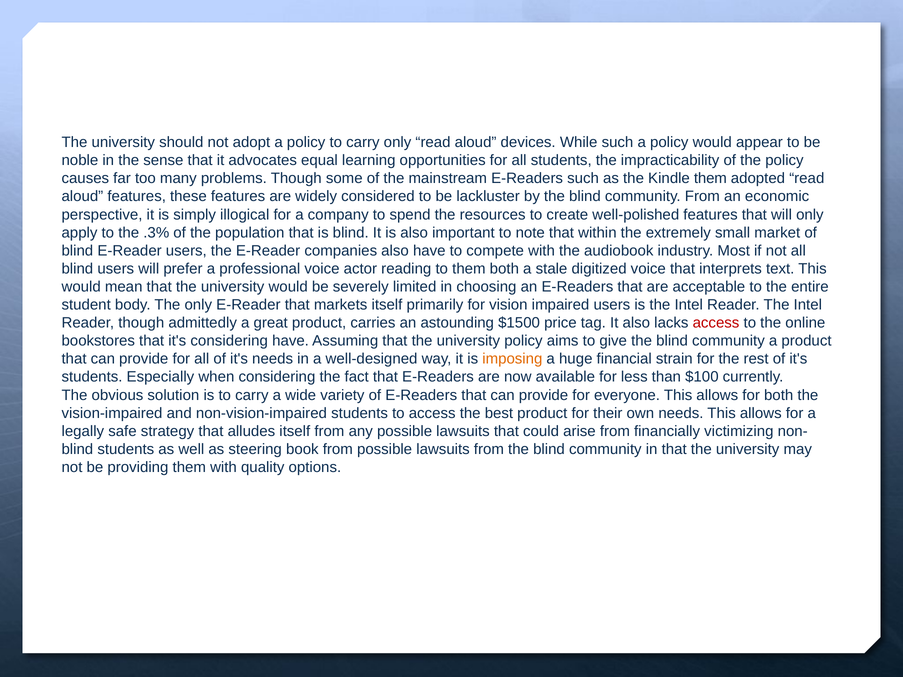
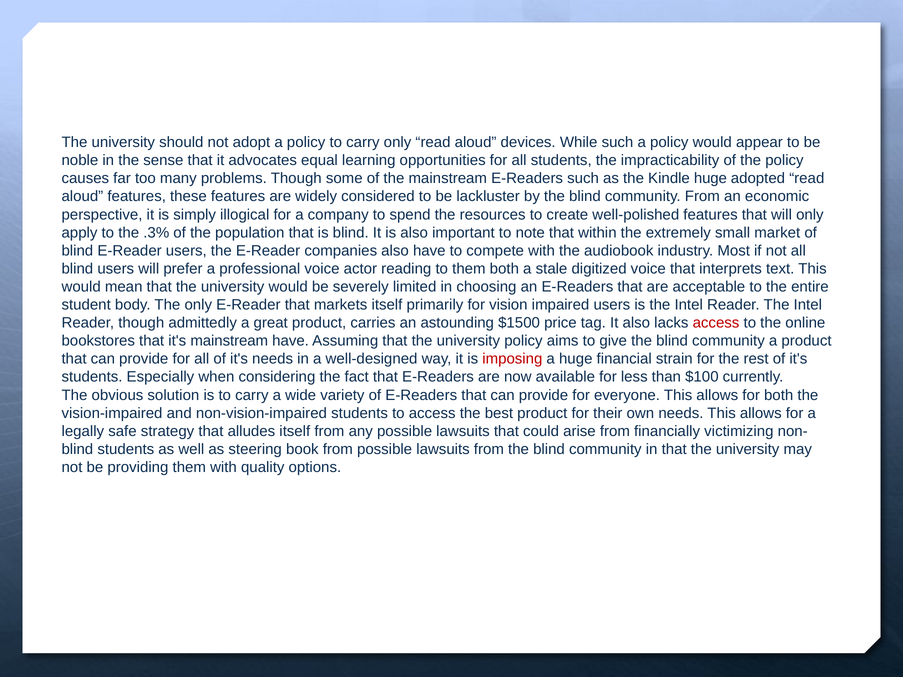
Kindle them: them -> huge (710, 179)
it's considering: considering -> mainstream (229, 341)
imposing colour: orange -> red (512, 359)
